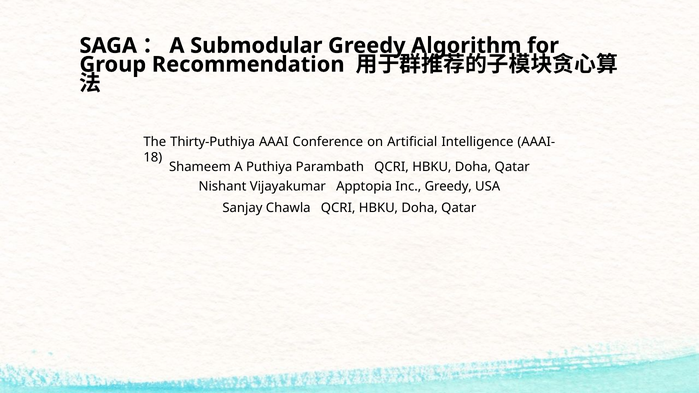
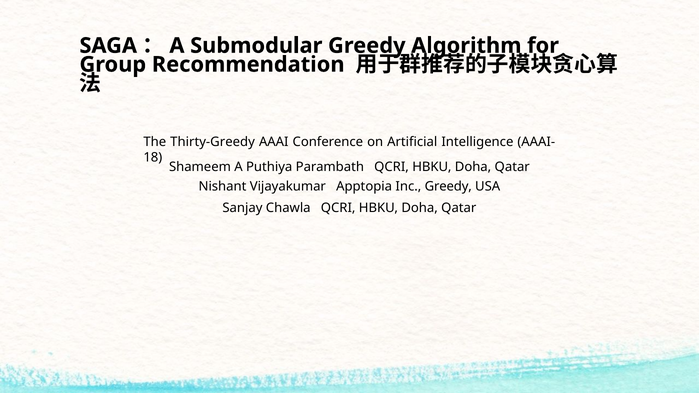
Thirty-Puthiya: Thirty-Puthiya -> Thirty-Greedy (213, 142)
